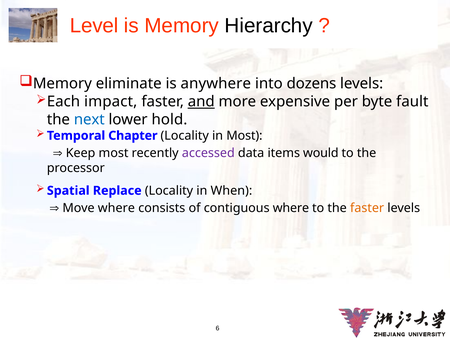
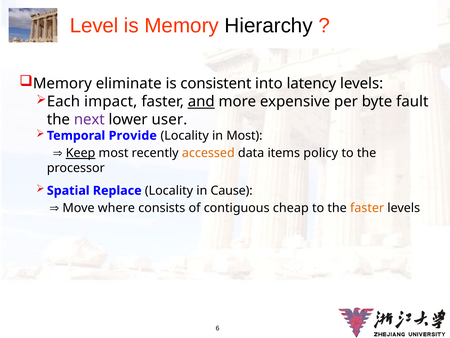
anywhere: anywhere -> consistent (216, 84)
dozens: dozens -> latency (311, 84)
next colour: blue -> purple (89, 120)
hold: hold -> user (169, 120)
Chapter: Chapter -> Provide (133, 135)
Keep underline: none -> present (81, 153)
accessed colour: purple -> orange (208, 153)
would: would -> policy (321, 153)
When: When -> Cause (232, 190)
contiguous where: where -> cheap (291, 208)
